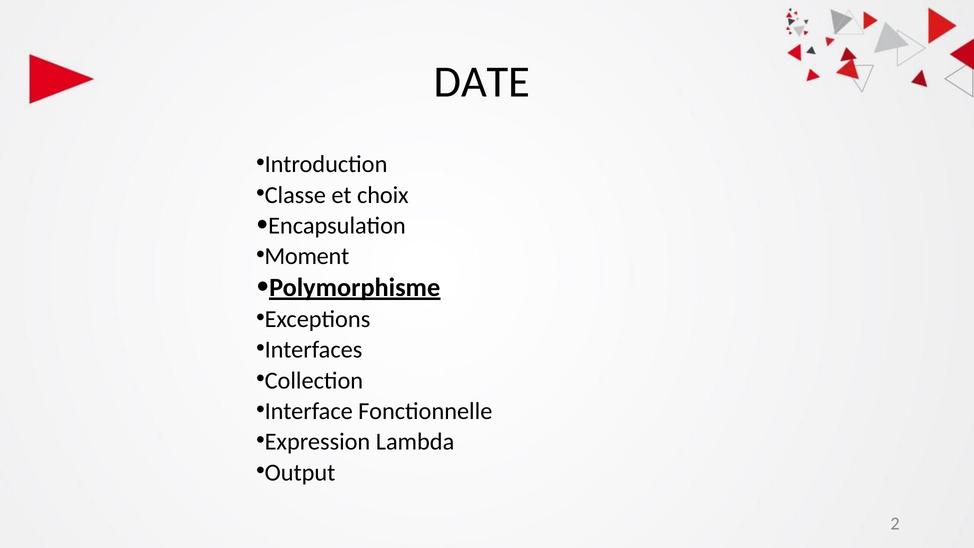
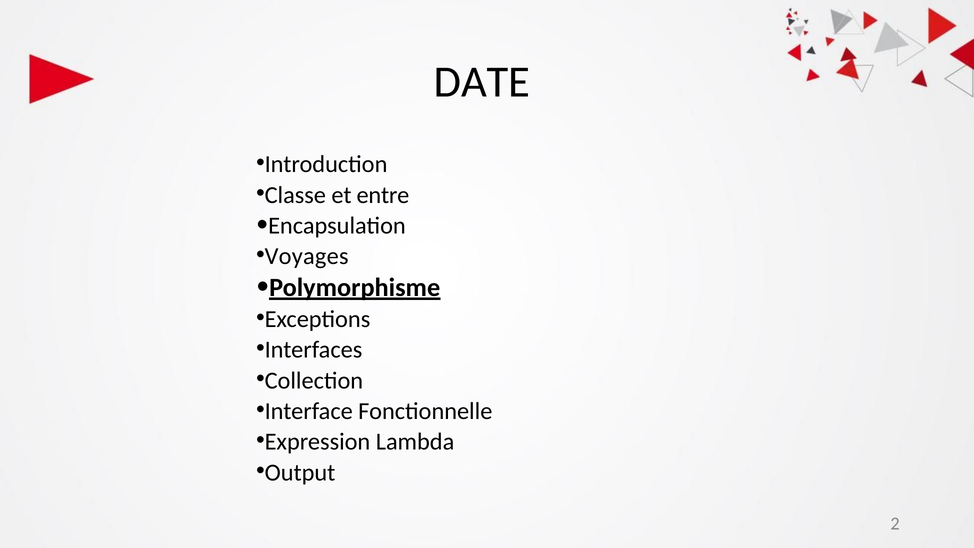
choix: choix -> entre (383, 195)
Moment: Moment -> Voyages (307, 256)
